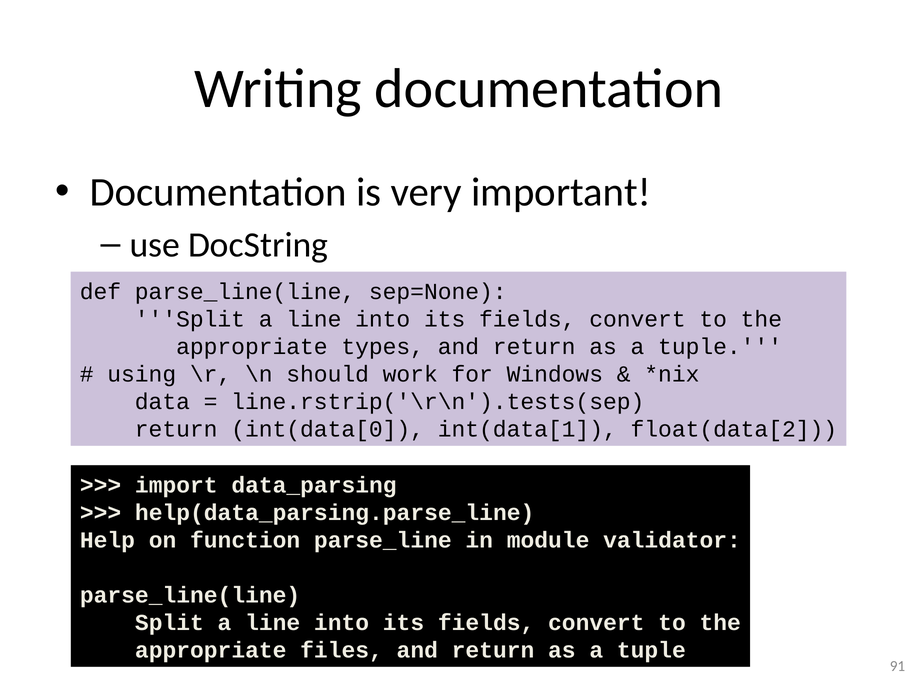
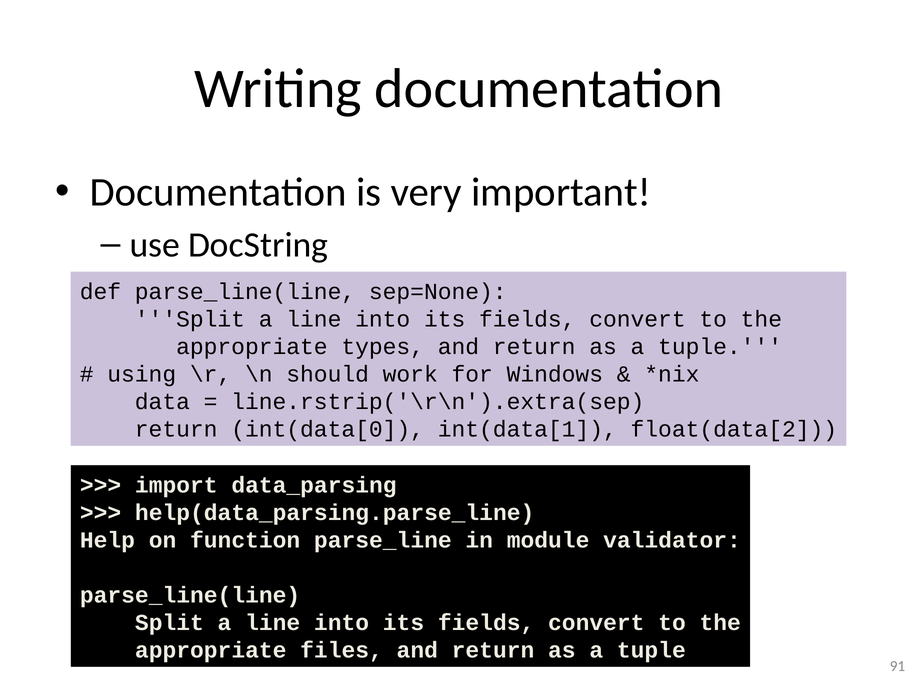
line.rstrip('\r\n').tests(sep: line.rstrip('\r\n').tests(sep -> line.rstrip('\r\n').extra(sep (438, 402)
